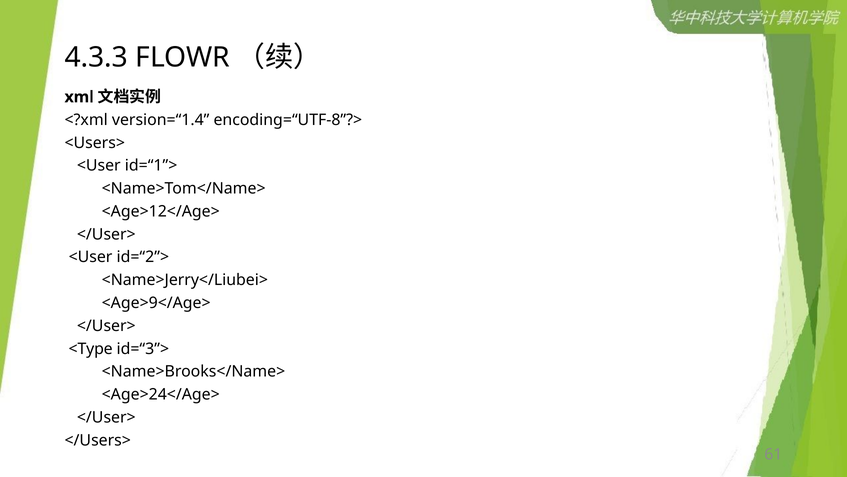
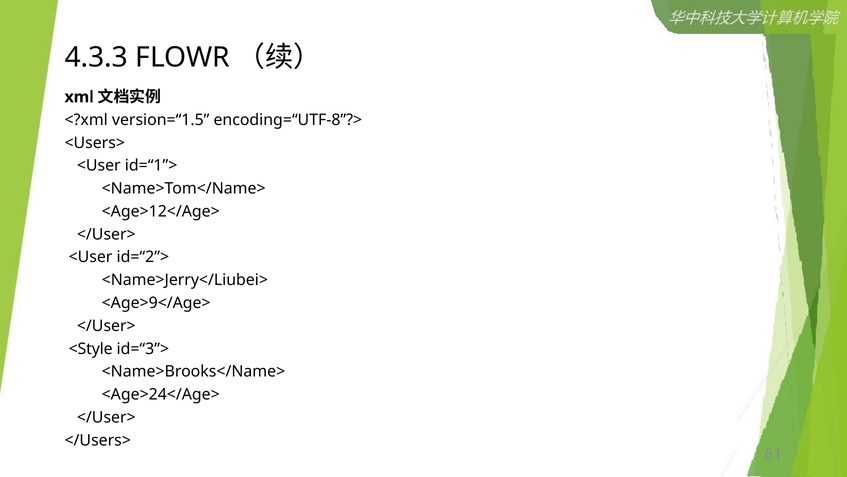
version=“1.4: version=“1.4 -> version=“1.5 (161, 120)
<Type: <Type -> <Style (91, 348)
